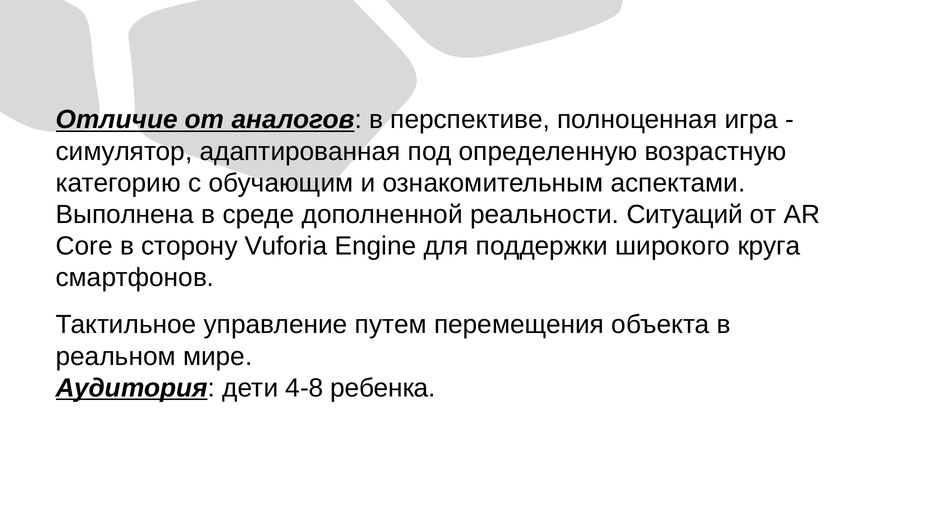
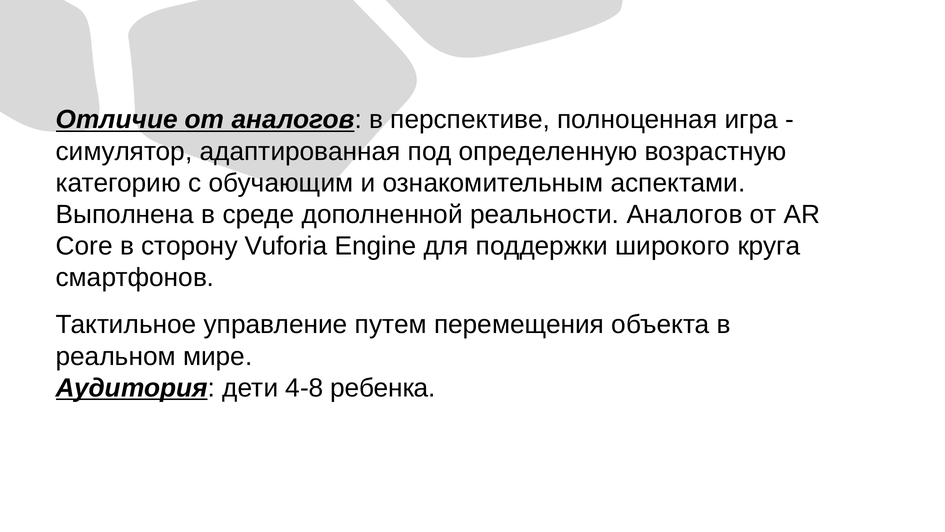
реальности Ситуаций: Ситуаций -> Аналогов (685, 214)
